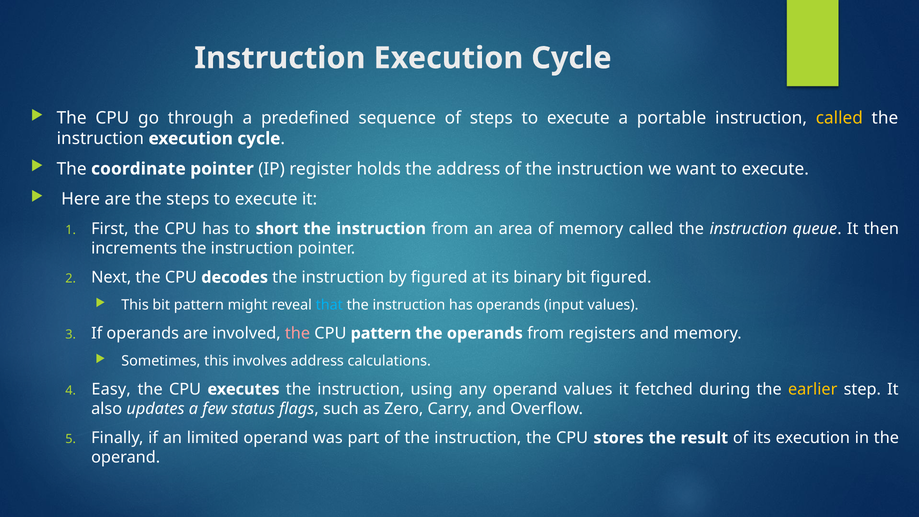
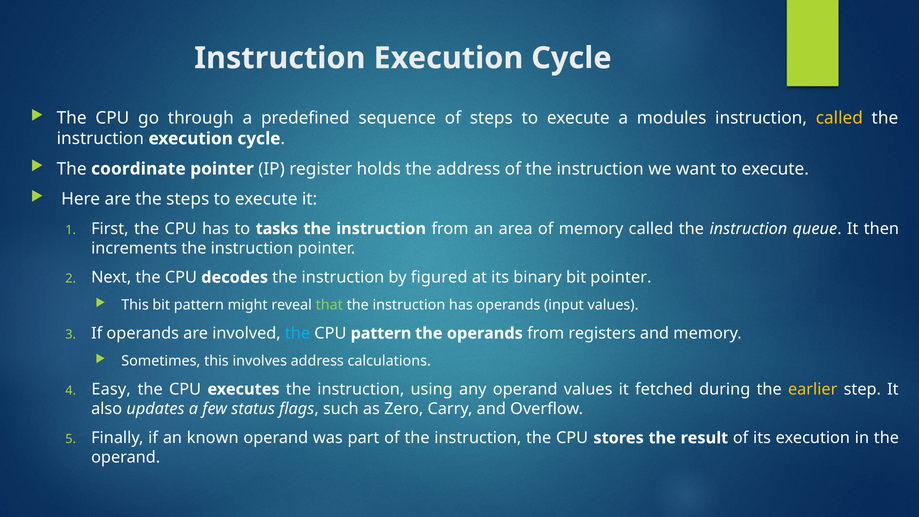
portable: portable -> modules (672, 118)
short: short -> tasks (277, 229)
bit figured: figured -> pointer (621, 277)
that colour: light blue -> light green (329, 305)
the colour: pink -> light blue (298, 333)
limited: limited -> known (213, 438)
